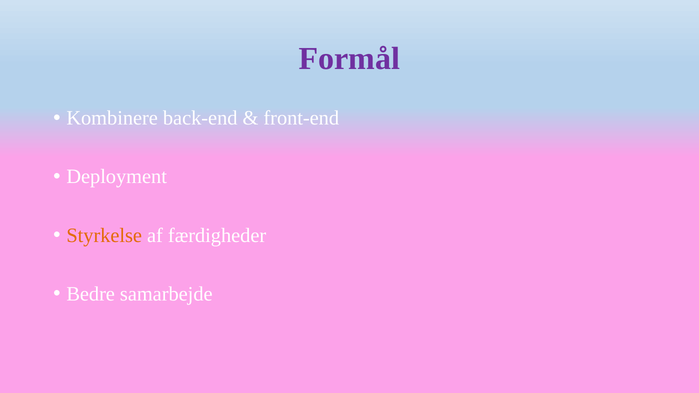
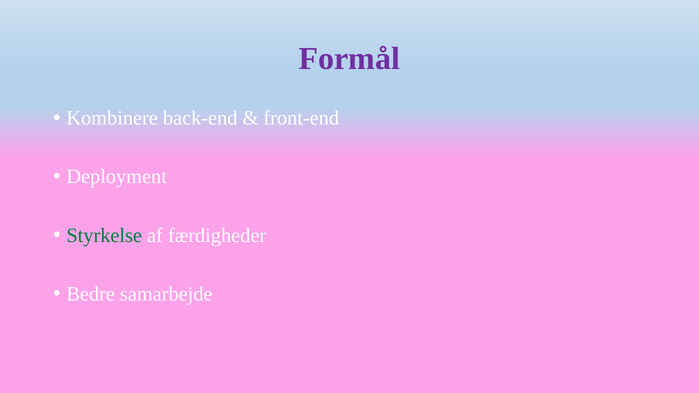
Styrkelse colour: orange -> green (104, 235)
